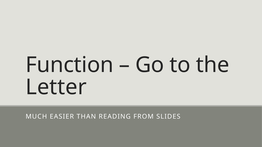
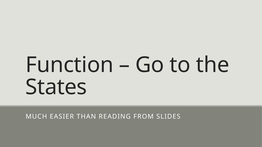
Letter: Letter -> States (56, 87)
